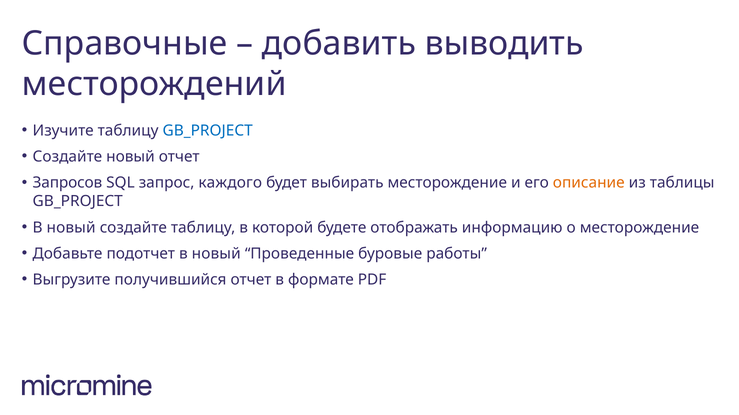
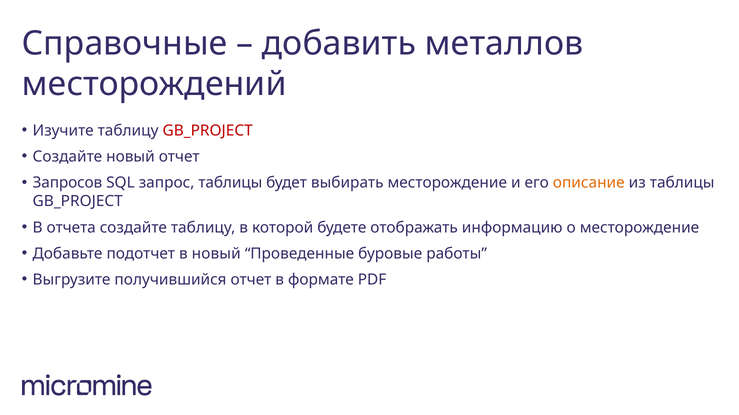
выводить: выводить -> металлов (504, 44)
GB_PROJECT colour: blue -> red (208, 131)
запрос каждого: каждого -> таблицы (230, 183)
новый: новый -> отчета (71, 228)
